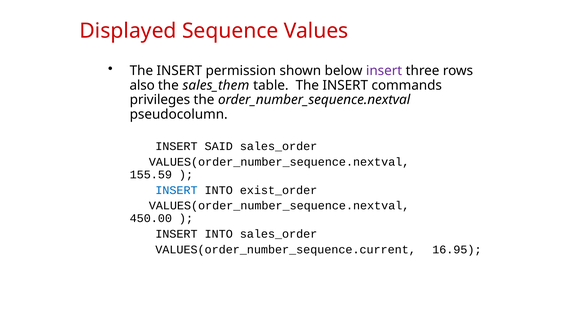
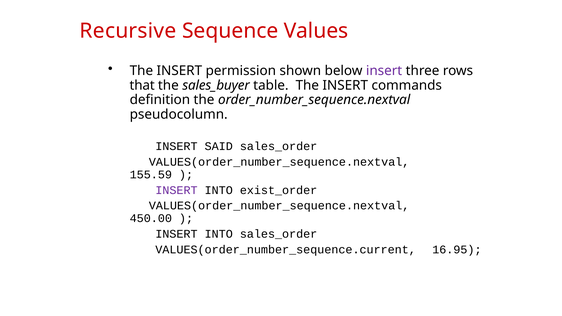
Displayed: Displayed -> Recursive (128, 31)
also: also -> that (142, 85)
sales_them: sales_them -> sales_buyer (216, 85)
privileges: privileges -> definition (160, 100)
INSERT colour: blue -> purple (176, 190)
